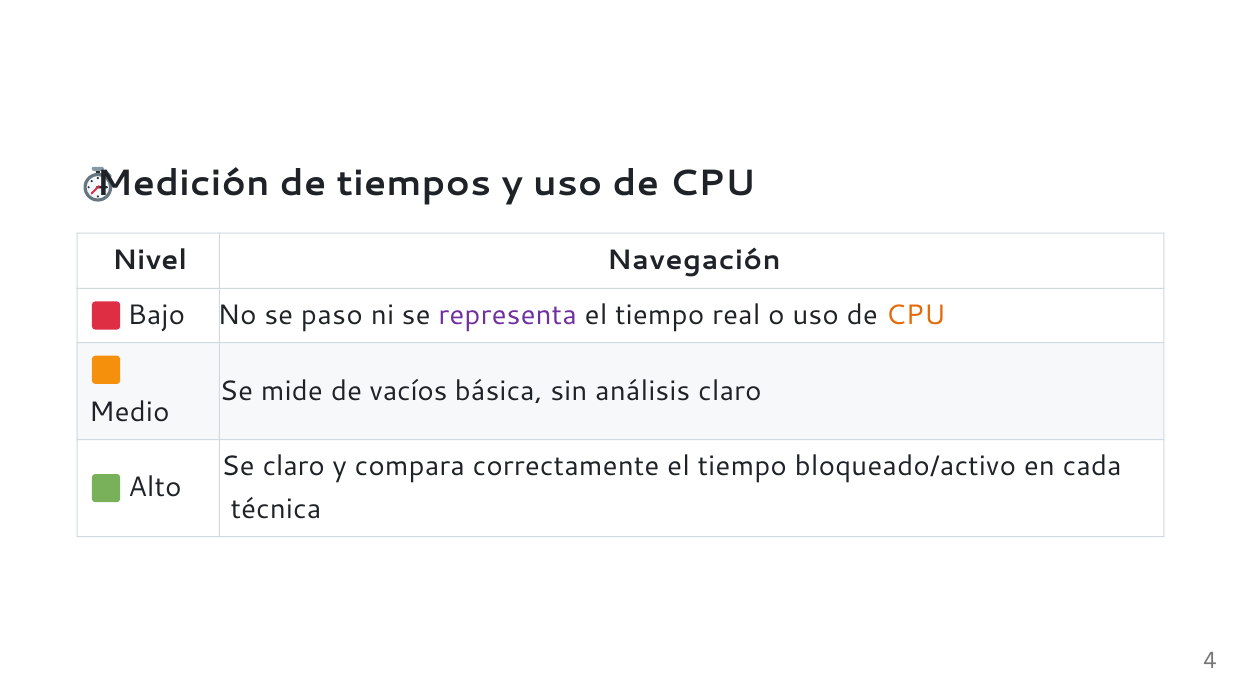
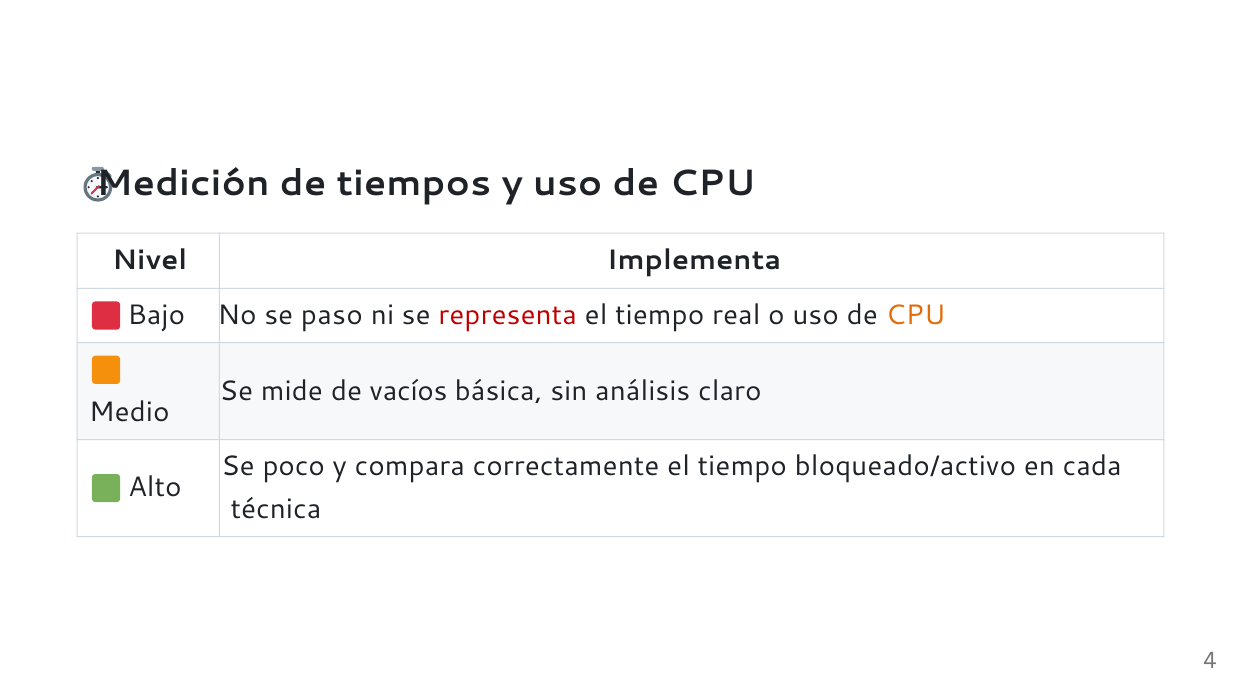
Navegación: Navegación -> Implementa (694, 260)
representa colour: purple -> red (508, 315)
Se claro: claro -> poco (294, 466)
